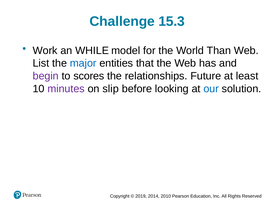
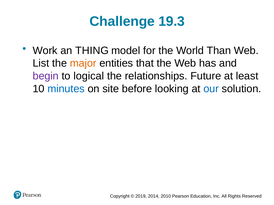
15.3: 15.3 -> 19.3 (172, 22)
WHILE: WHILE -> THING (92, 51)
major colour: blue -> orange (83, 63)
scores: scores -> logical (89, 76)
minutes colour: purple -> blue (66, 89)
slip: slip -> site (111, 89)
